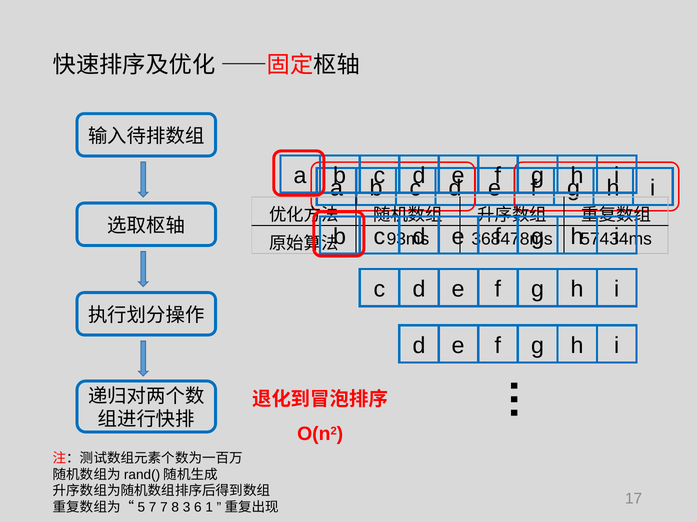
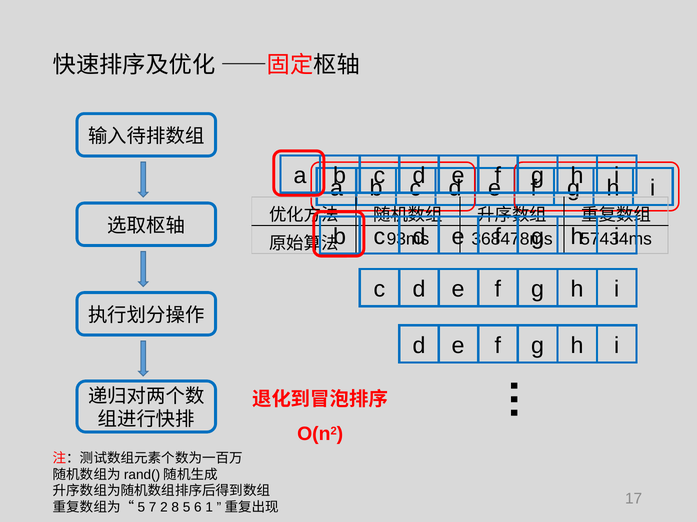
7 7: 7 -> 2 (164, 508)
3: 3 -> 5 (187, 508)
